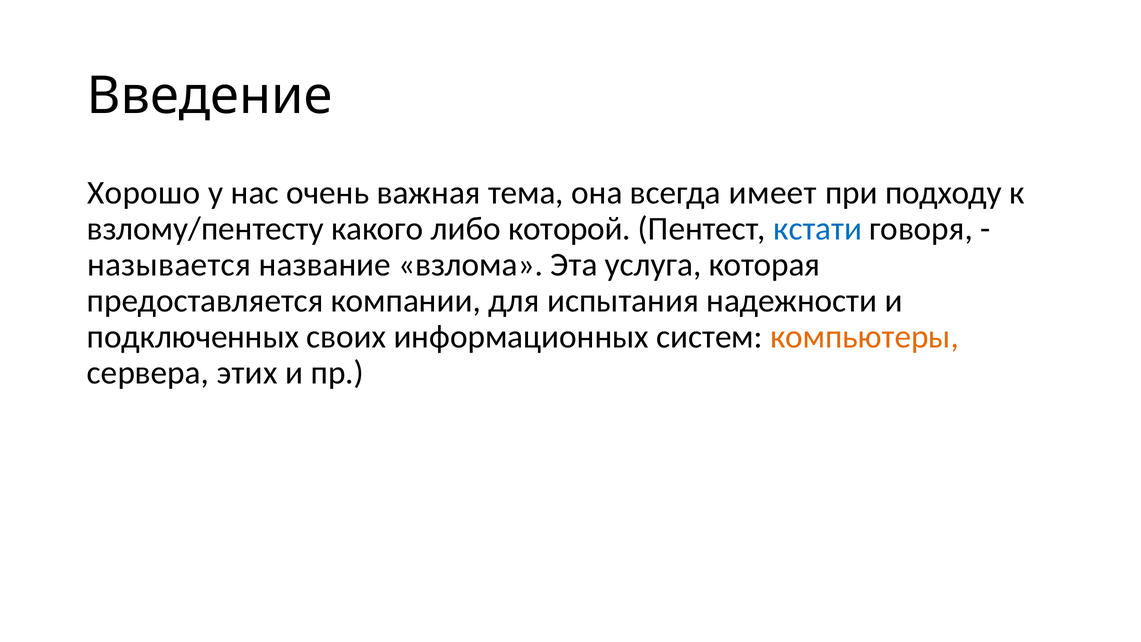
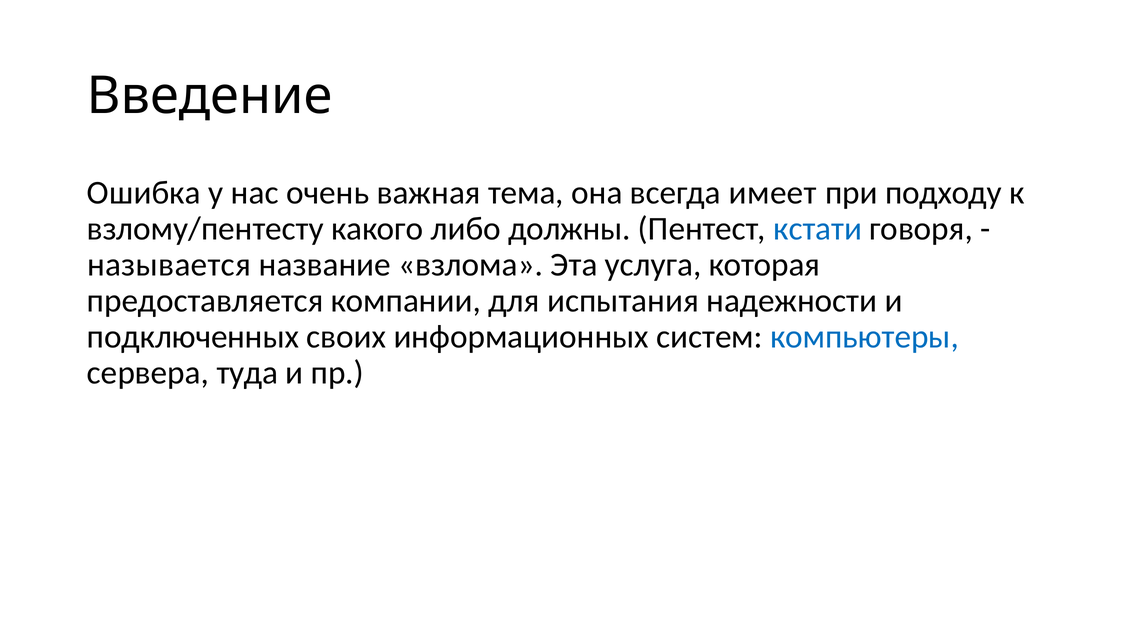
Хорошо: Хорошо -> Ошибка (144, 193)
которой: которой -> должны (569, 229)
компьютеры colour: orange -> blue (864, 337)
этих: этих -> туда (247, 373)
